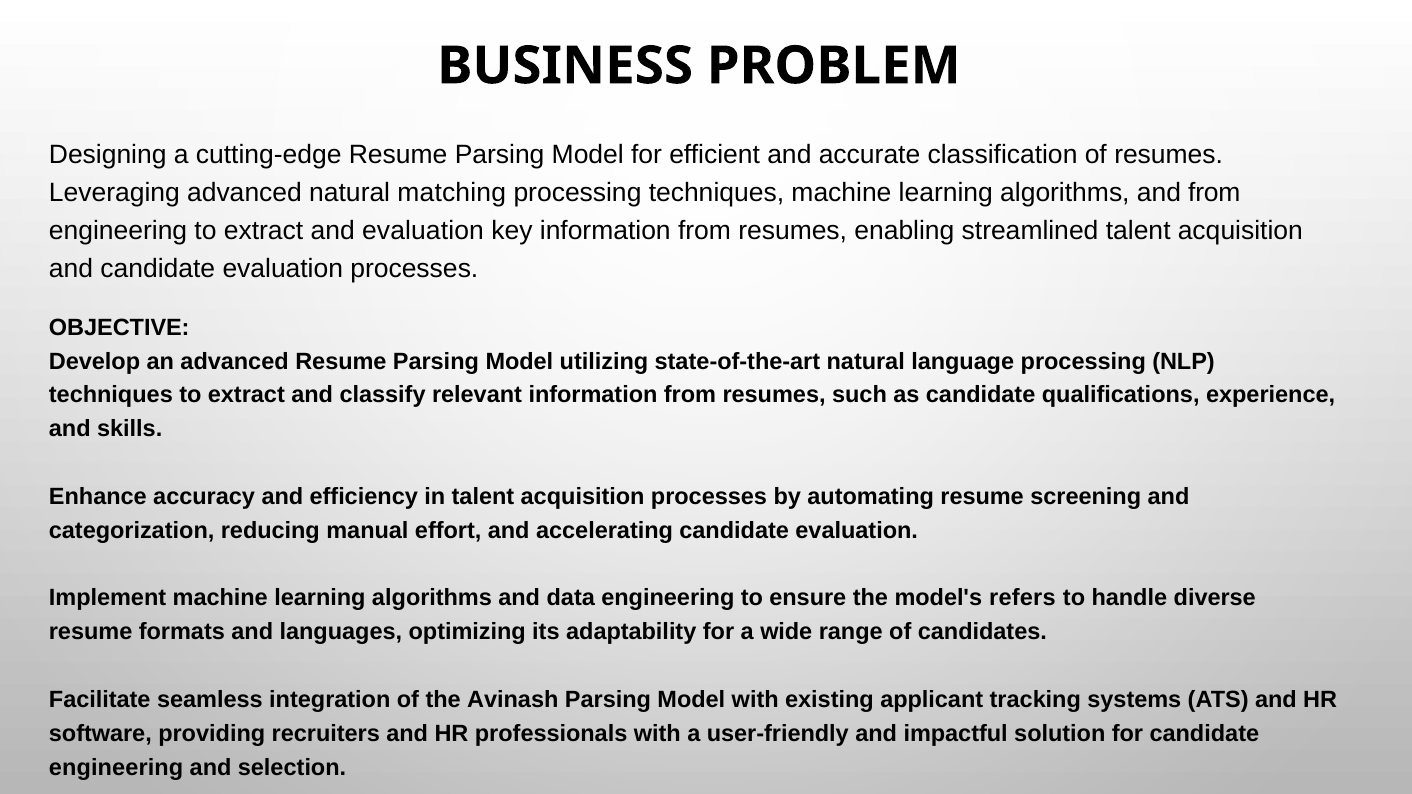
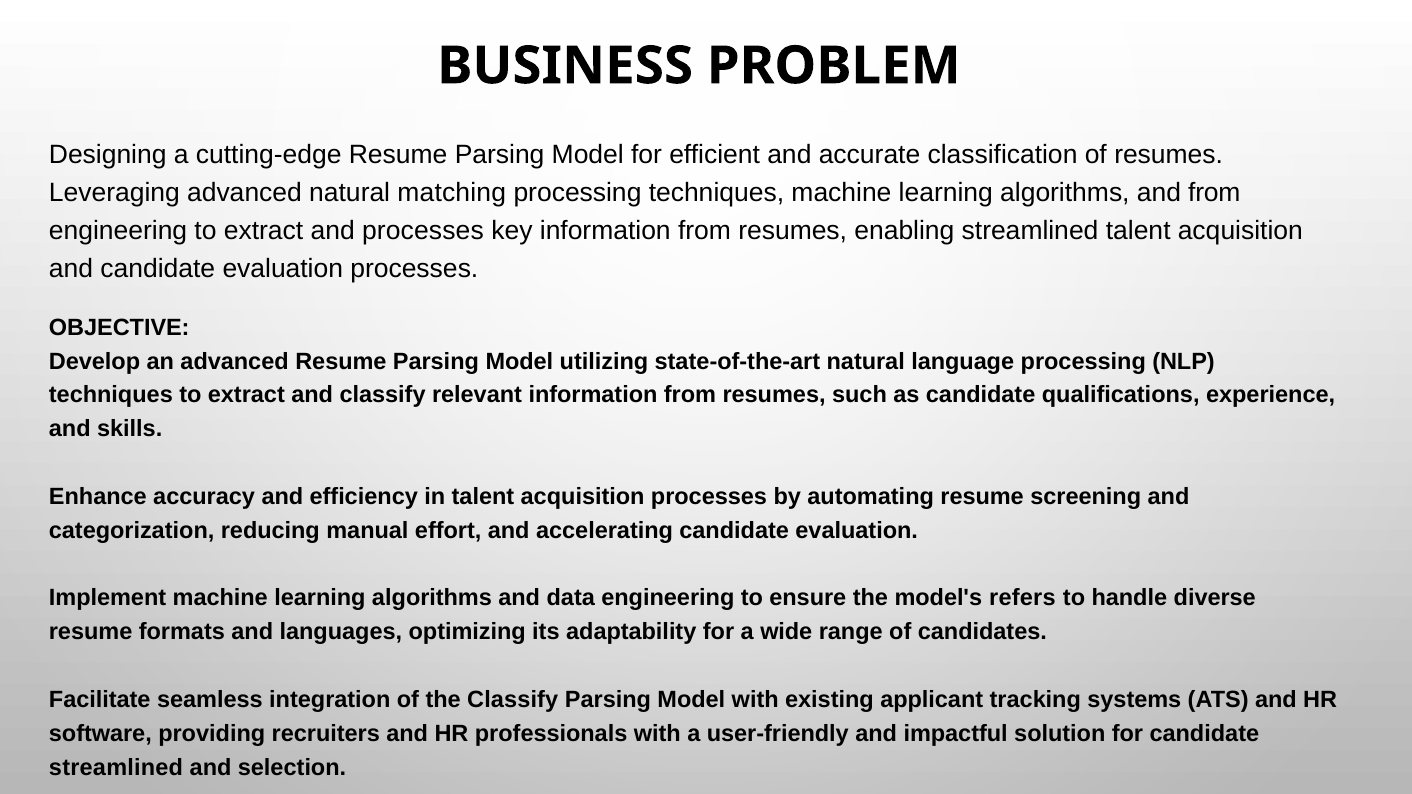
and evaluation: evaluation -> processes (423, 231)
the Avinash: Avinash -> Classify (513, 700)
engineering: engineering -> streamlined (116, 768)
